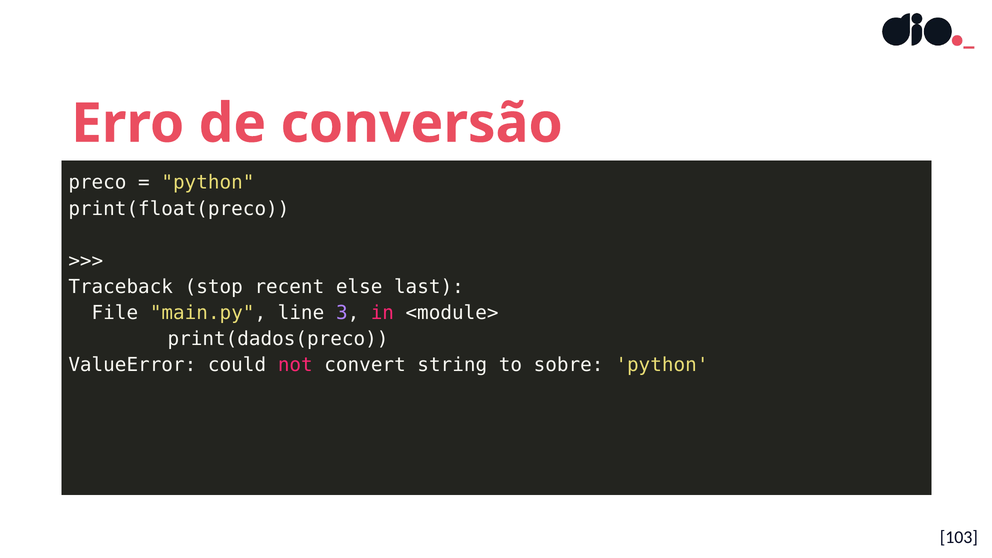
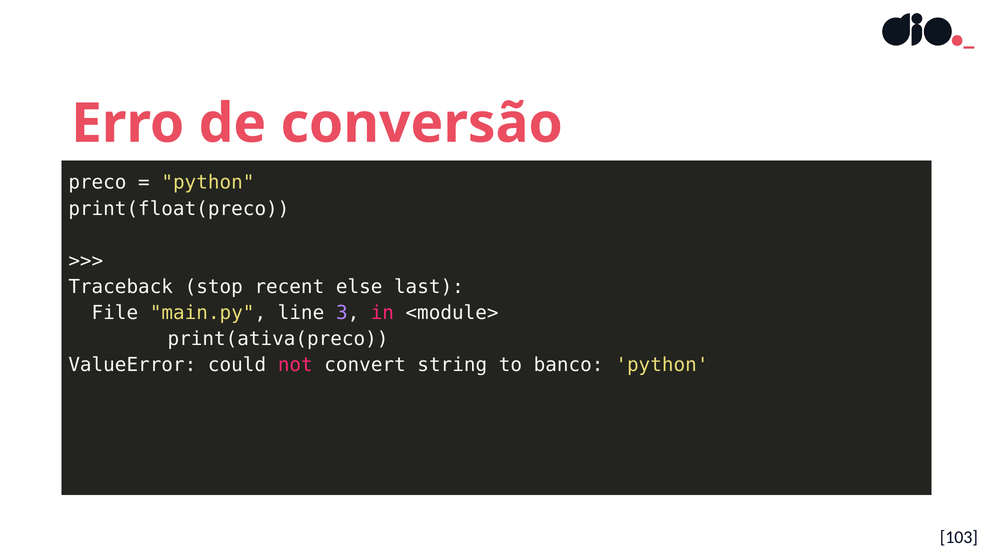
print(dados(preco: print(dados(preco -> print(ativa(preco (278, 339)
sobre: sobre -> banco (569, 365)
